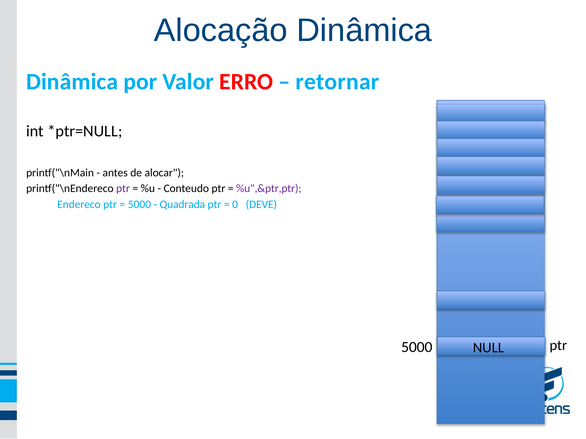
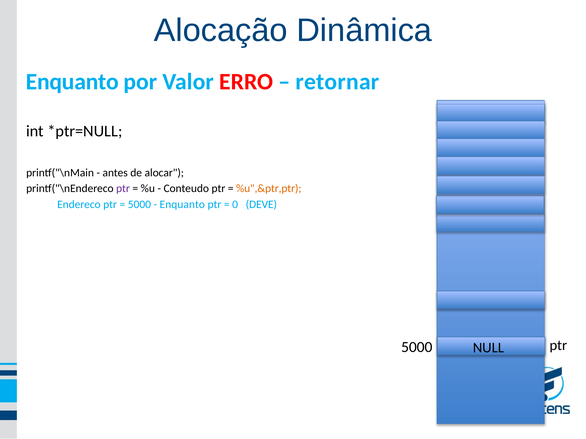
Dinâmica: Dinâmica -> Enquanto (72, 82)
%u",&ptr,ptr colour: purple -> orange (269, 189)
Quadrada: Quadrada -> Enquanto (182, 205)
